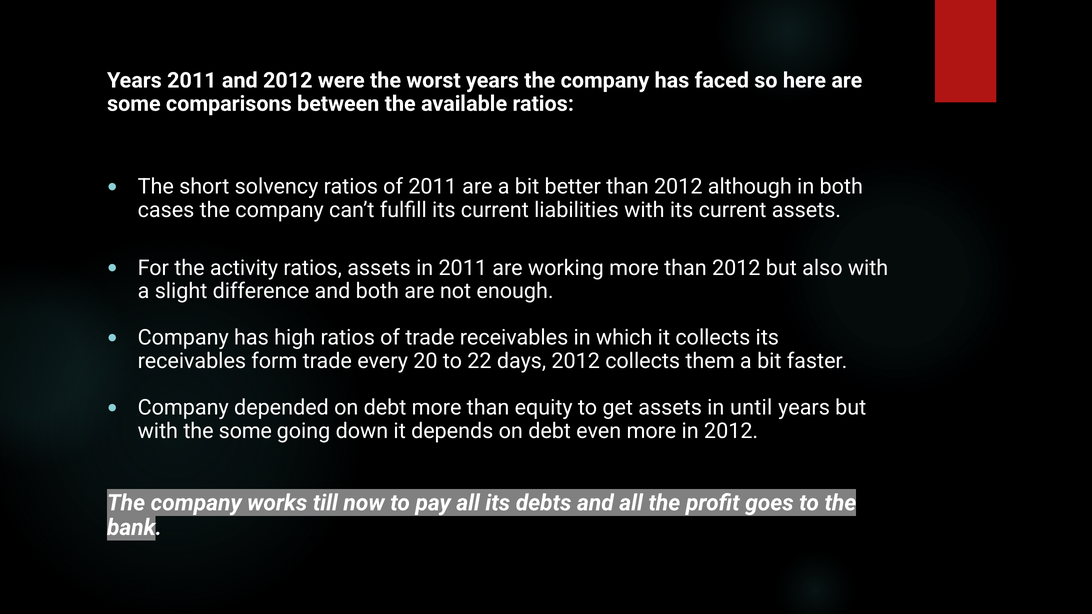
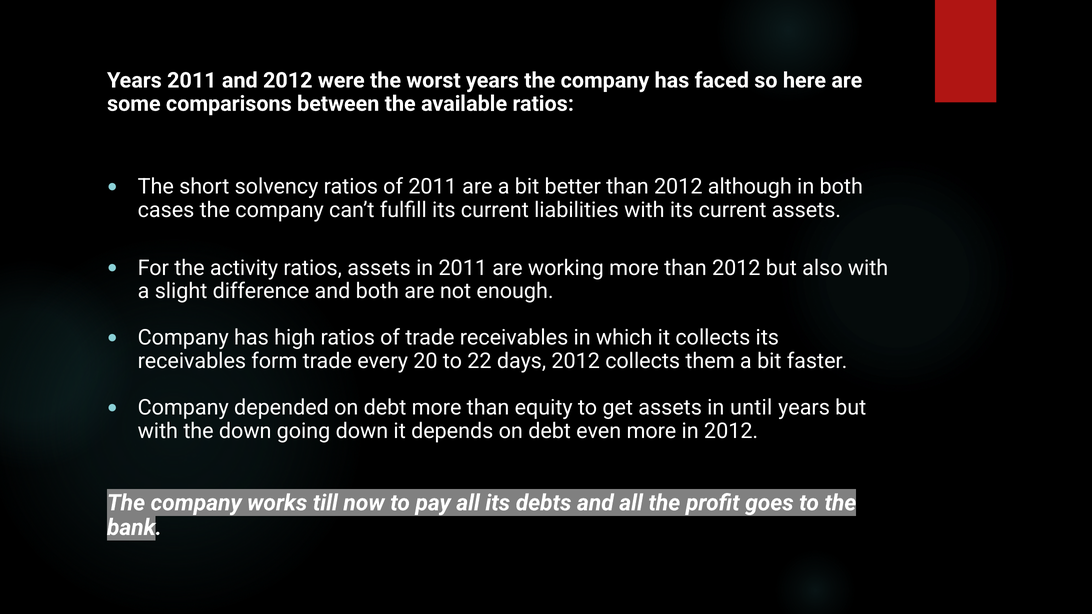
the some: some -> down (245, 431)
